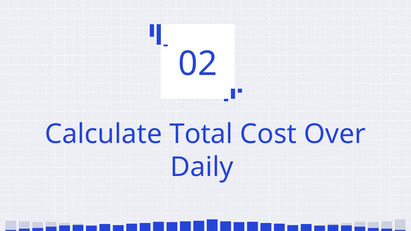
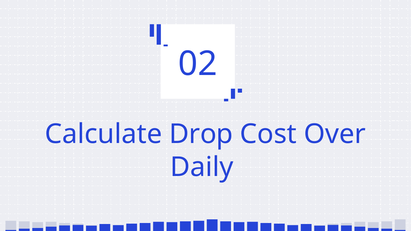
Total: Total -> Drop (201, 134)
